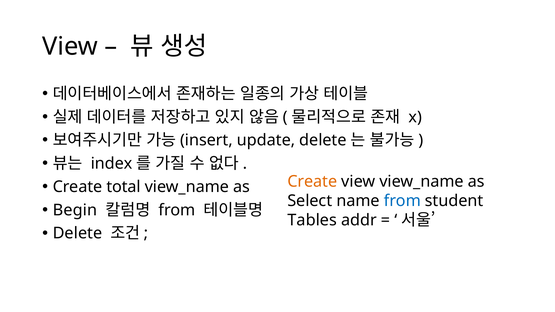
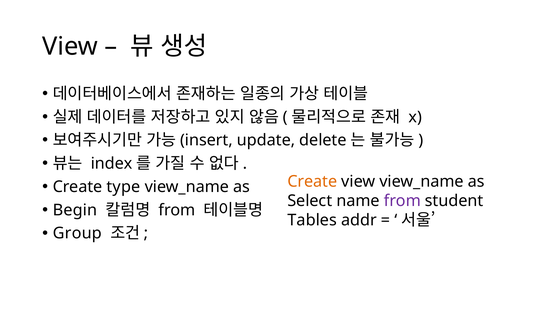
total: total -> type (123, 187)
from colour: blue -> purple (402, 201)
Delete: Delete -> Group (77, 233)
